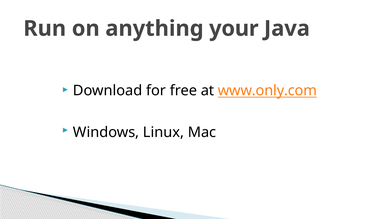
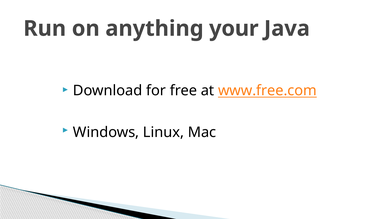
www.only.com: www.only.com -> www.free.com (267, 90)
